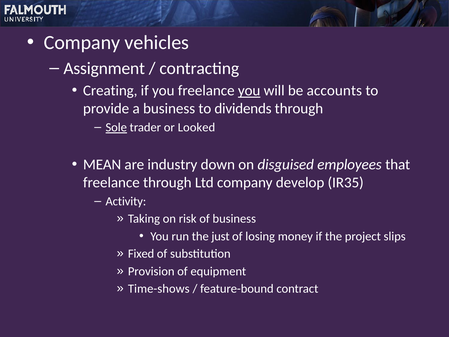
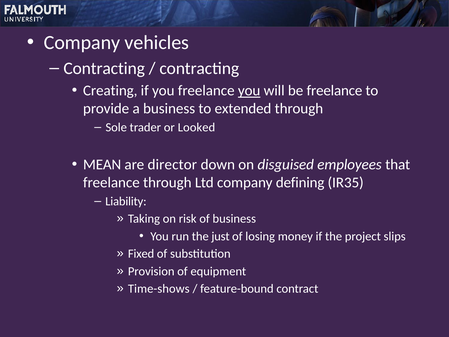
Assignment: Assignment -> Contracting (104, 68)
be accounts: accounts -> freelance (335, 91)
dividends: dividends -> extended (243, 109)
Sole underline: present -> none (116, 127)
industry: industry -> director (172, 164)
develop: develop -> defining (300, 182)
Activity: Activity -> Liability (126, 201)
